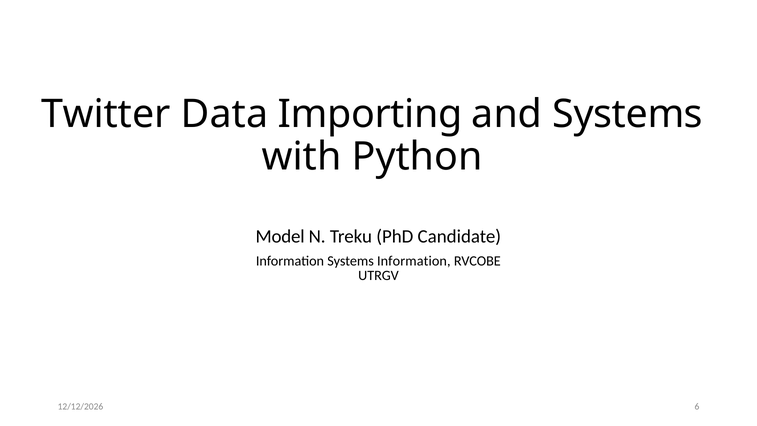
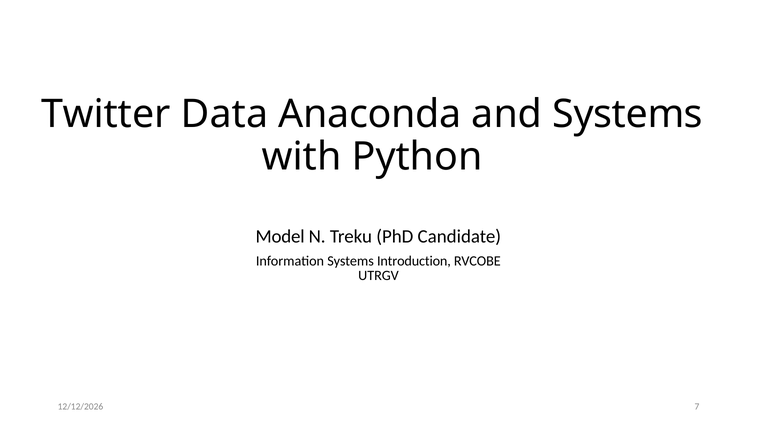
Importing: Importing -> Anaconda (370, 114)
Systems Information: Information -> Introduction (414, 261)
6: 6 -> 7 (697, 407)
